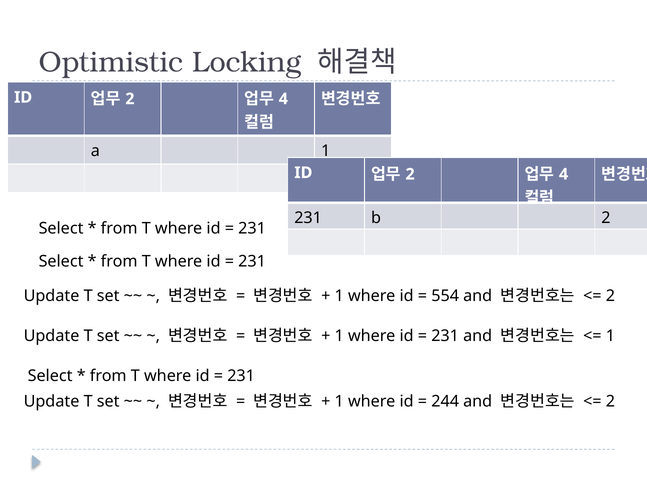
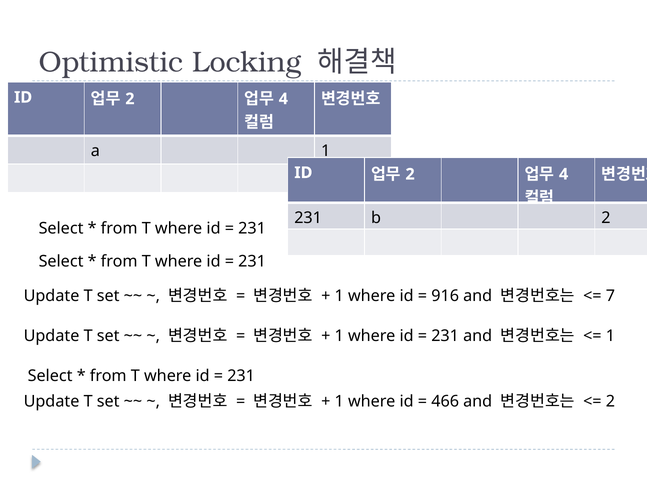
554: 554 -> 916 (445, 296)
2: 2 -> 7 (610, 296)
244: 244 -> 466 (445, 402)
